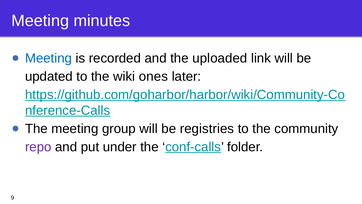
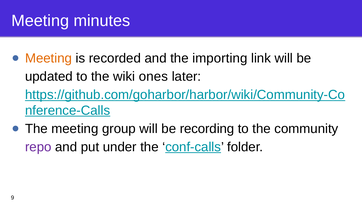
Meeting colour: blue -> orange (48, 58)
uploaded: uploaded -> importing (220, 58)
registries: registries -> recording (207, 128)
